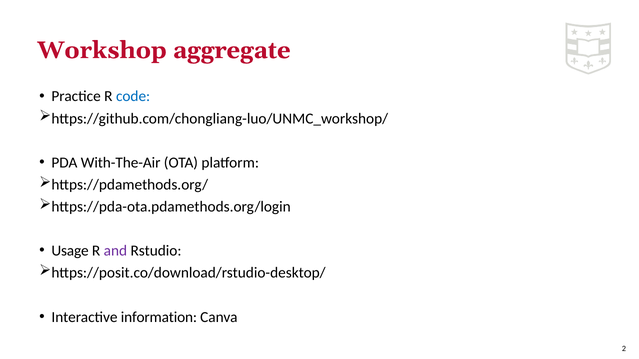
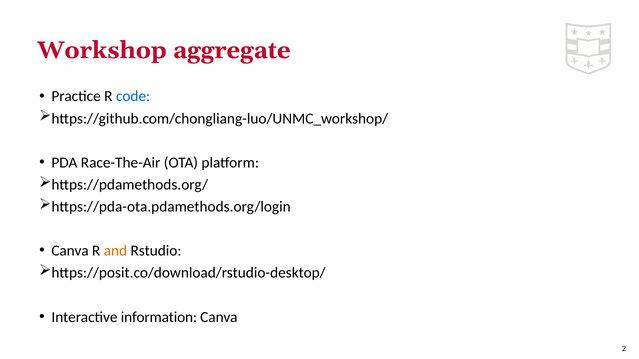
With-The-Air: With-The-Air -> Race-The-Air (121, 163)
Usage: Usage -> Canva (70, 251)
and colour: purple -> orange (115, 251)
